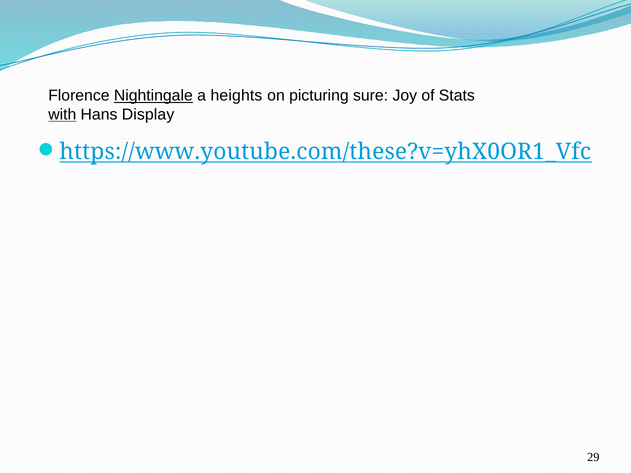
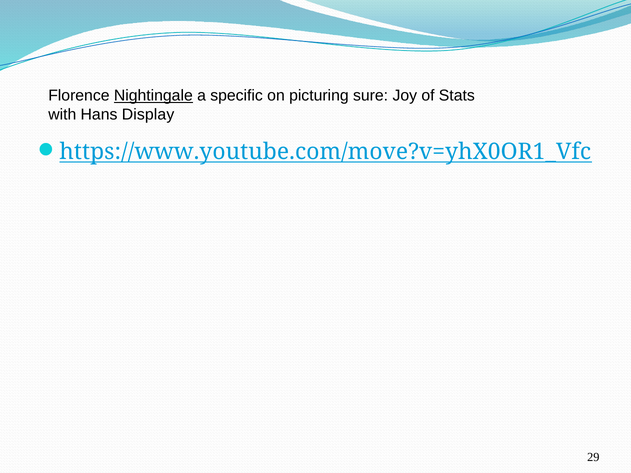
heights: heights -> specific (237, 96)
with underline: present -> none (62, 115)
https://www.youtube.com/these?v=yhX0OR1_Vfc: https://www.youtube.com/these?v=yhX0OR1_Vfc -> https://www.youtube.com/move?v=yhX0OR1_Vfc (325, 152)
